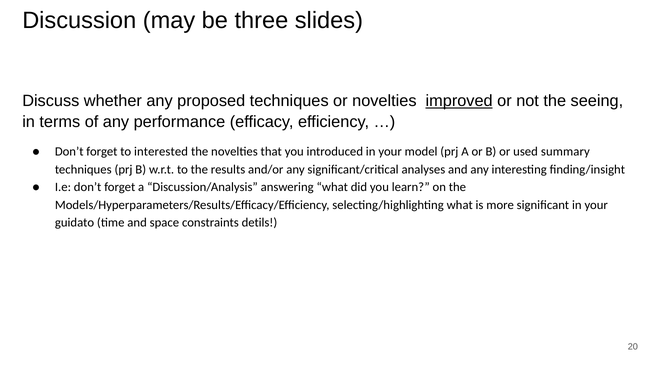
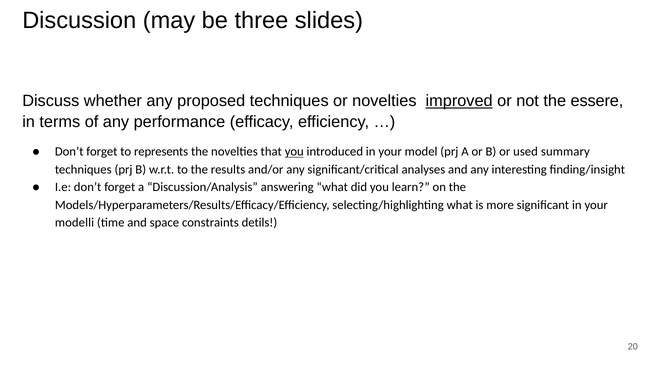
seeing: seeing -> essere (597, 101)
interested: interested -> represents (161, 152)
you underline: none -> present (294, 152)
guidato: guidato -> modelli (74, 223)
